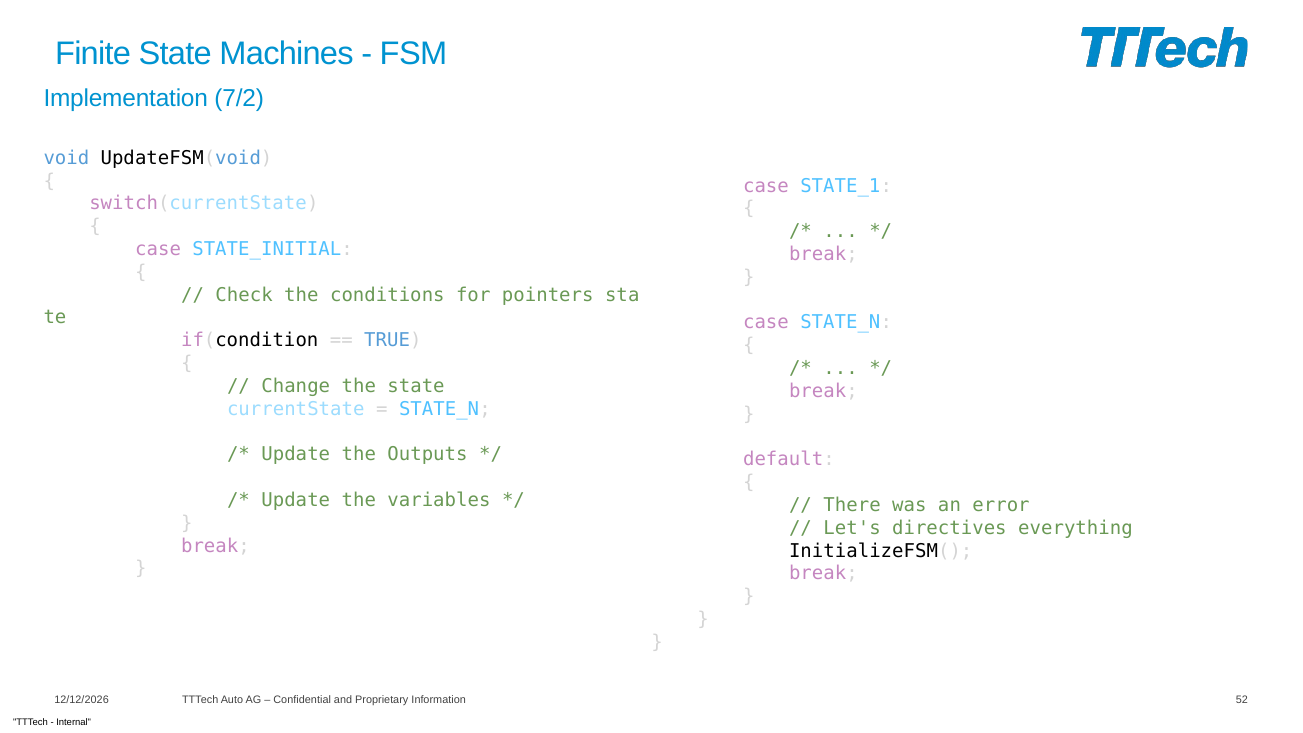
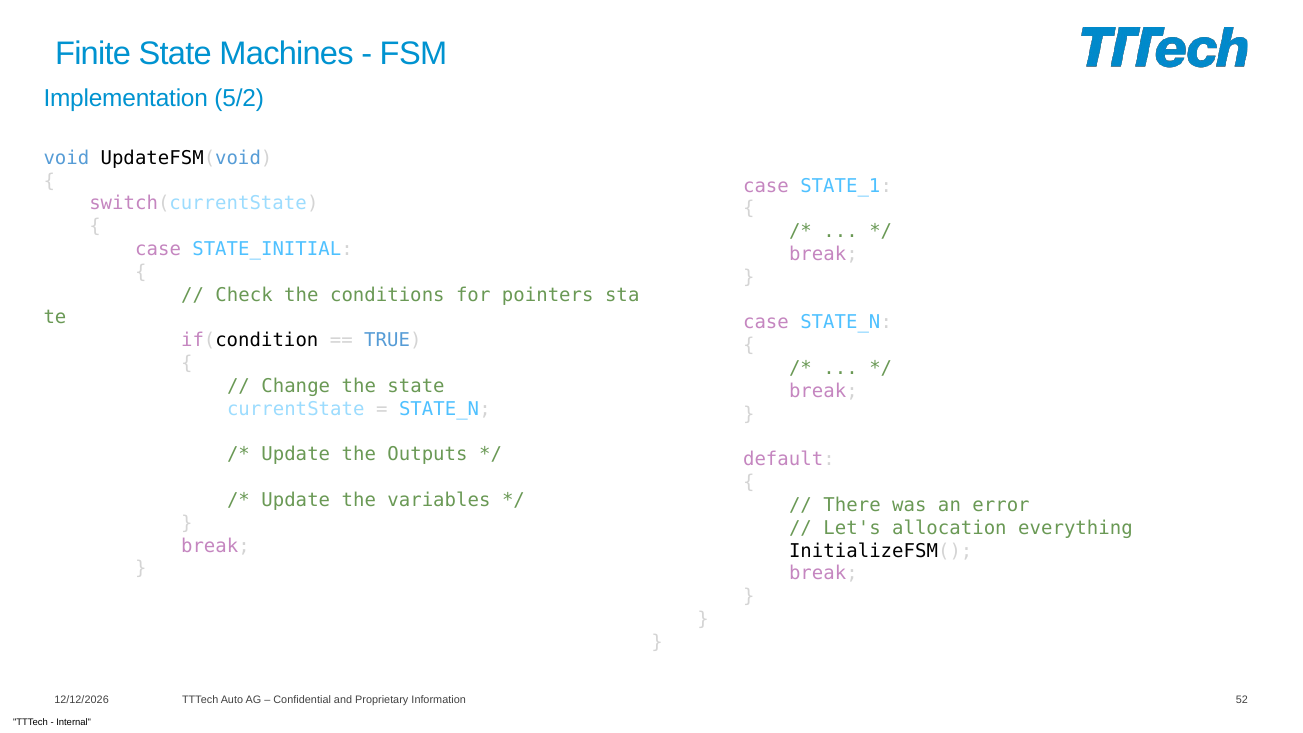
7/2: 7/2 -> 5/2 (239, 98)
directives: directives -> allocation (949, 528)
